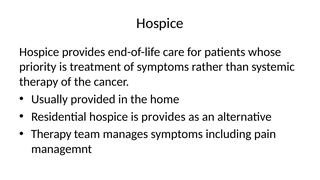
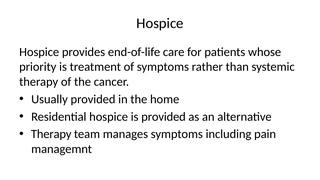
is provides: provides -> provided (163, 117)
